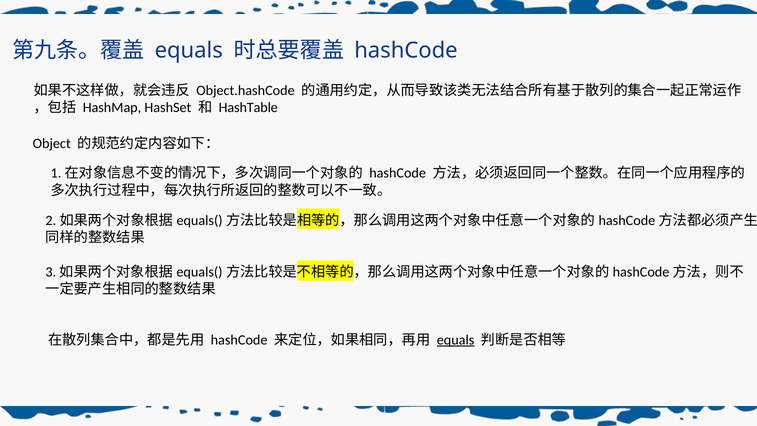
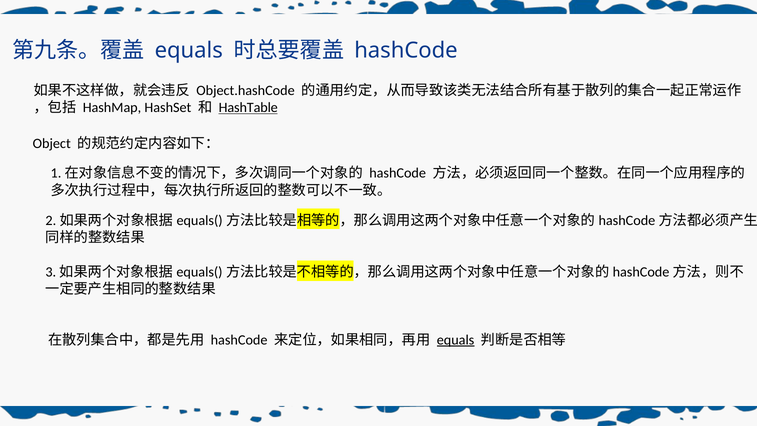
HashTable underline: none -> present (248, 108)
